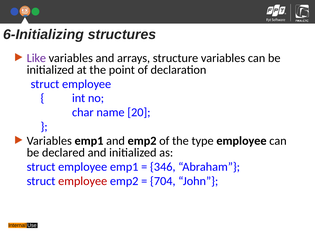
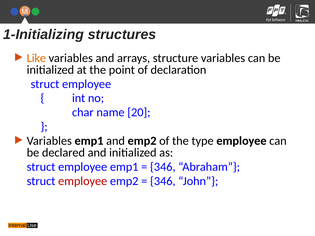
6-Initializing: 6-Initializing -> 1-Initializing (43, 35)
Like colour: purple -> orange (36, 58)
704: 704 -> 346 (163, 181)
